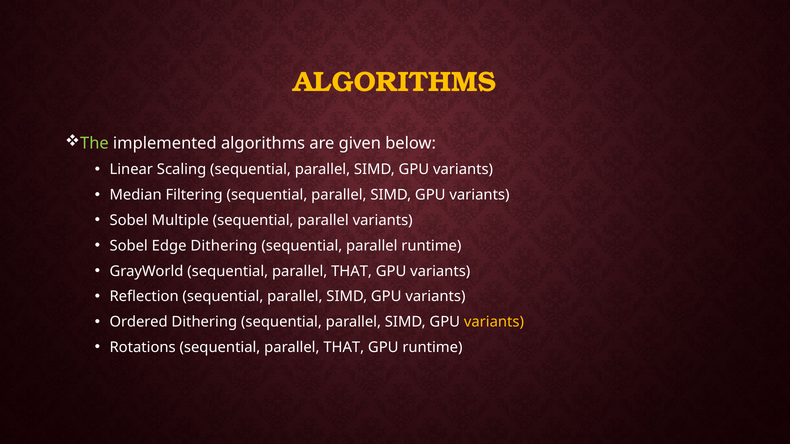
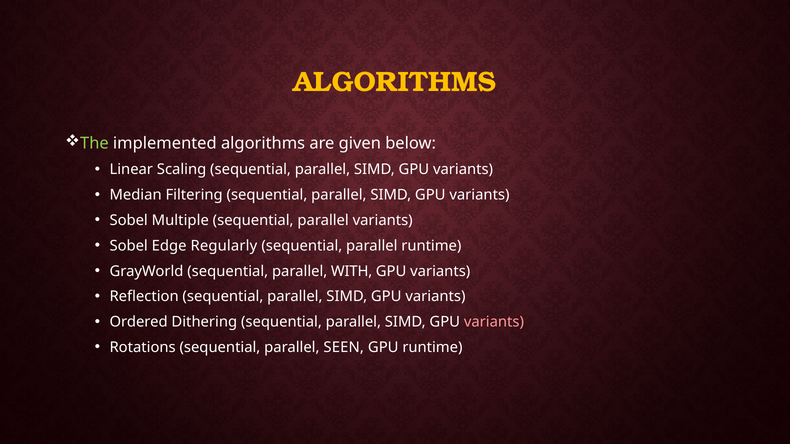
Edge Dithering: Dithering -> Regularly (224, 246)
GrayWorld sequential parallel THAT: THAT -> WITH (352, 271)
variants colour: yellow -> pink (494, 322)
Rotations sequential parallel THAT: THAT -> SEEN (344, 348)
